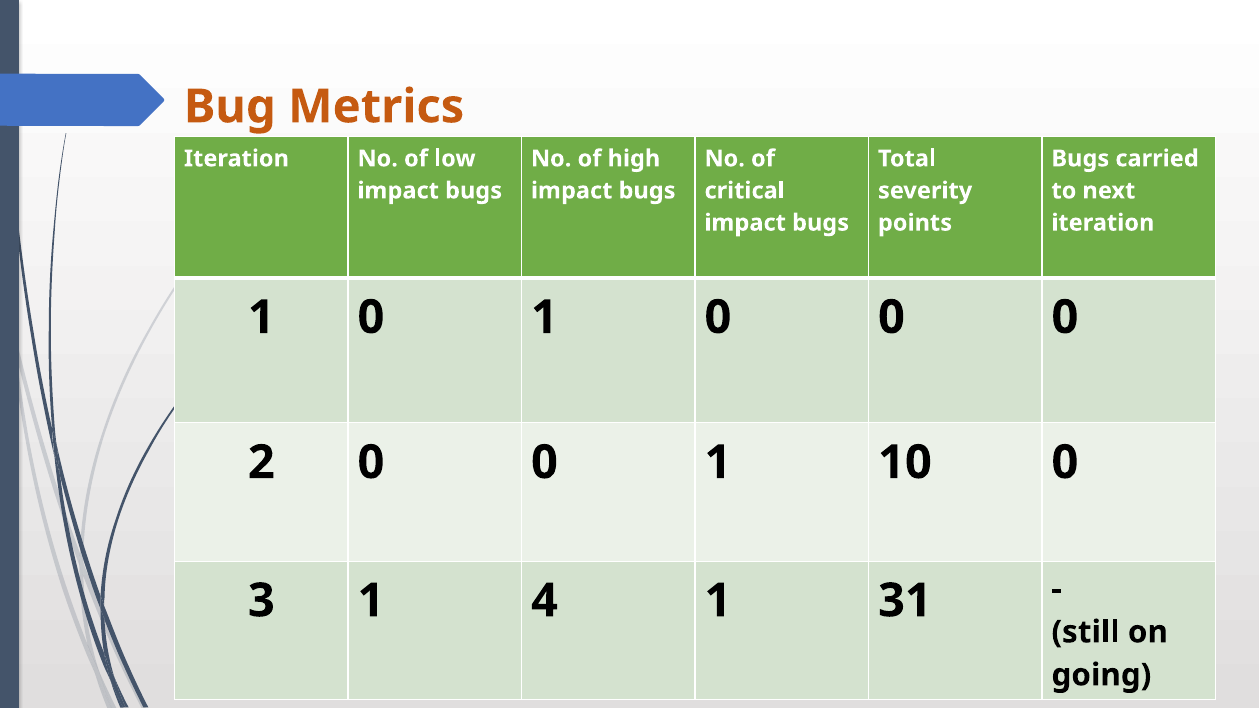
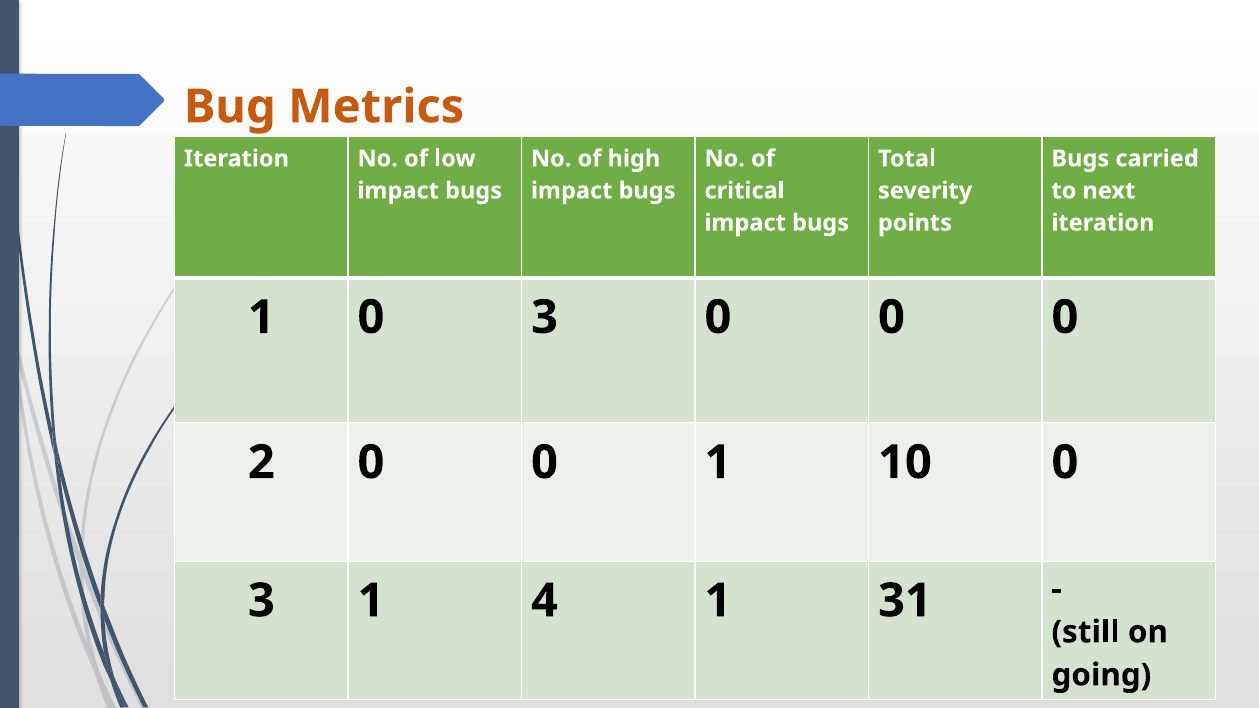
1 0 1: 1 -> 3 (544, 318)
